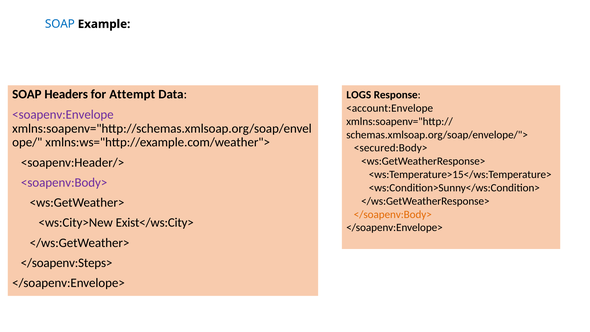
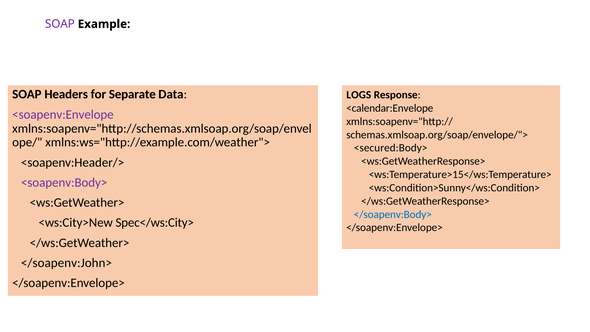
SOAP colour: blue -> purple (60, 24)
Attempt: Attempt -> Separate (132, 94)
<account:Envelope: <account:Envelope -> <calendar:Envelope (390, 108)
</soapenv:Body> colour: orange -> blue (393, 214)
Exist</ws:City>: Exist</ws:City> -> Spec</ws:City> (155, 223)
</soapenv:Steps>: </soapenv:Steps> -> </soapenv:John> (66, 263)
